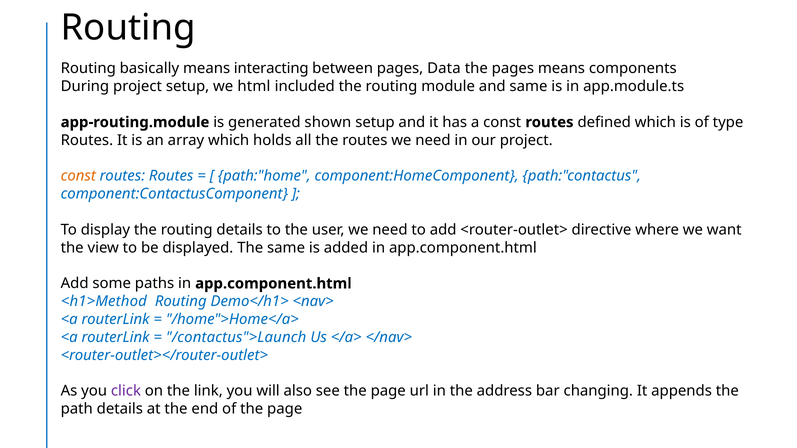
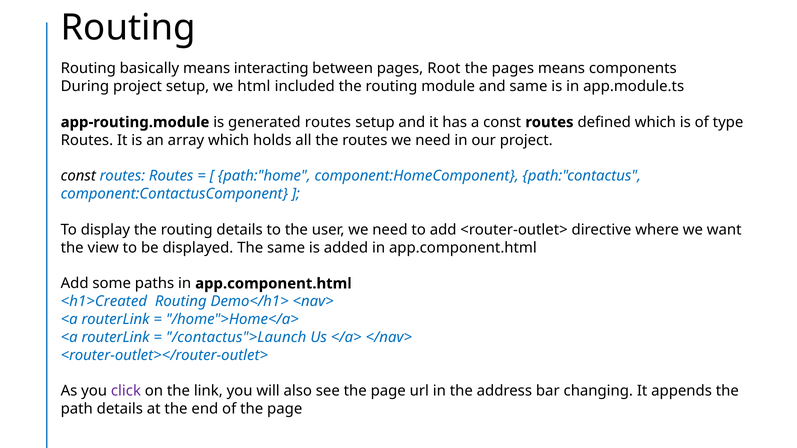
Data: Data -> Root (444, 69)
generated shown: shown -> routes (328, 122)
const colour: orange -> black (78, 176)
<h1>Method: <h1>Method -> <h1>Created (104, 302)
